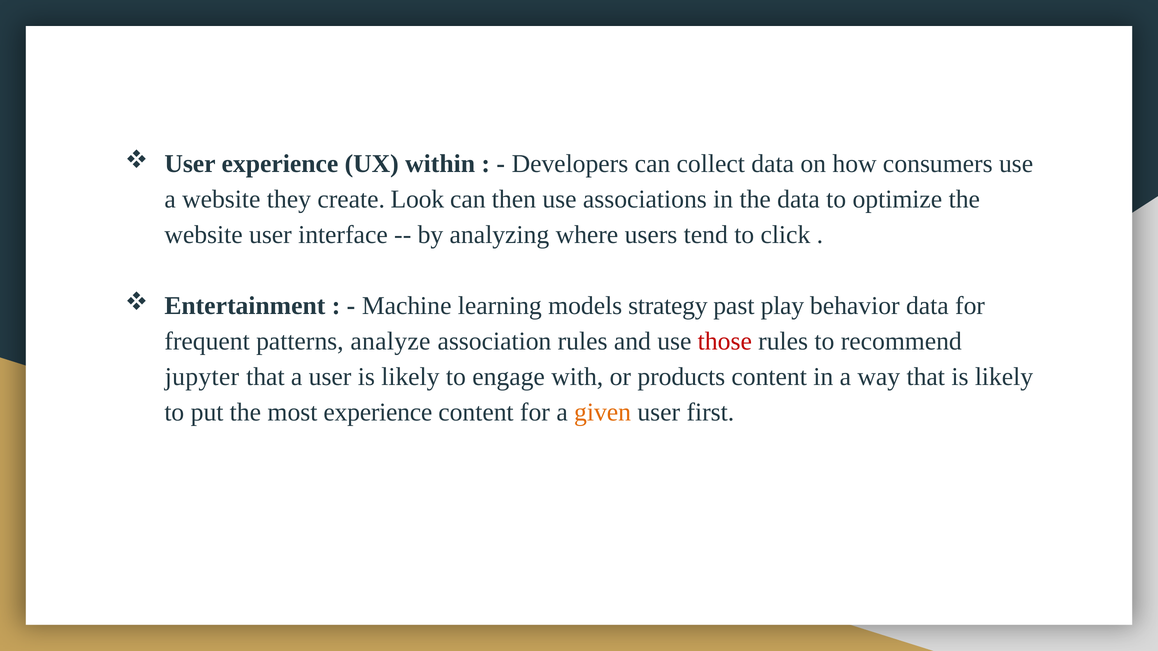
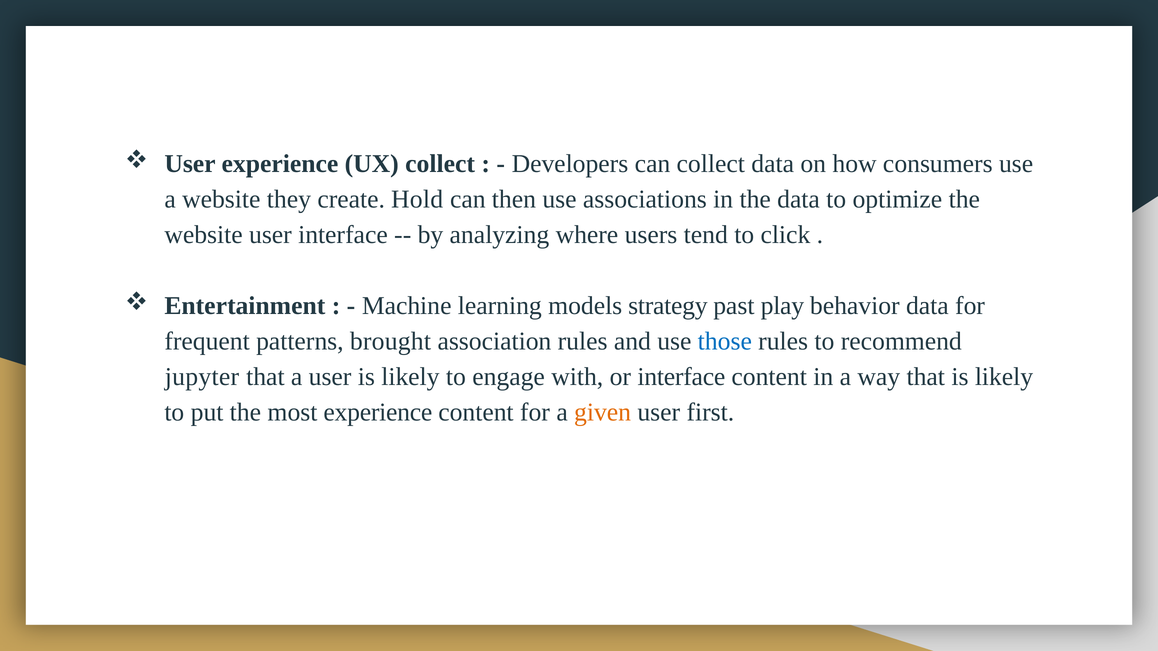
UX within: within -> collect (440, 164)
Look: Look -> Hold (417, 200)
analyze: analyze -> brought (390, 341)
those colour: red -> blue (725, 341)
or products: products -> interface (681, 377)
